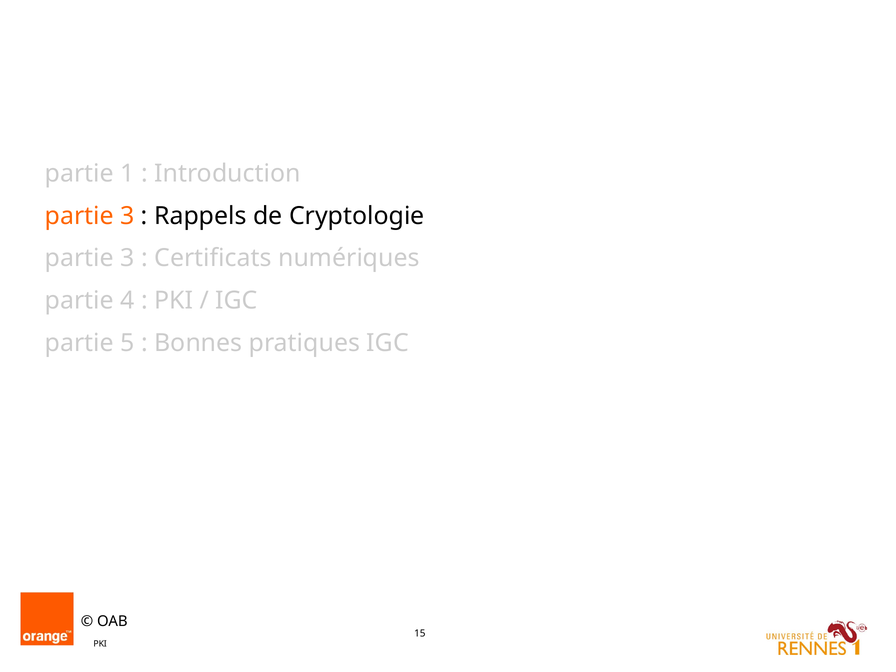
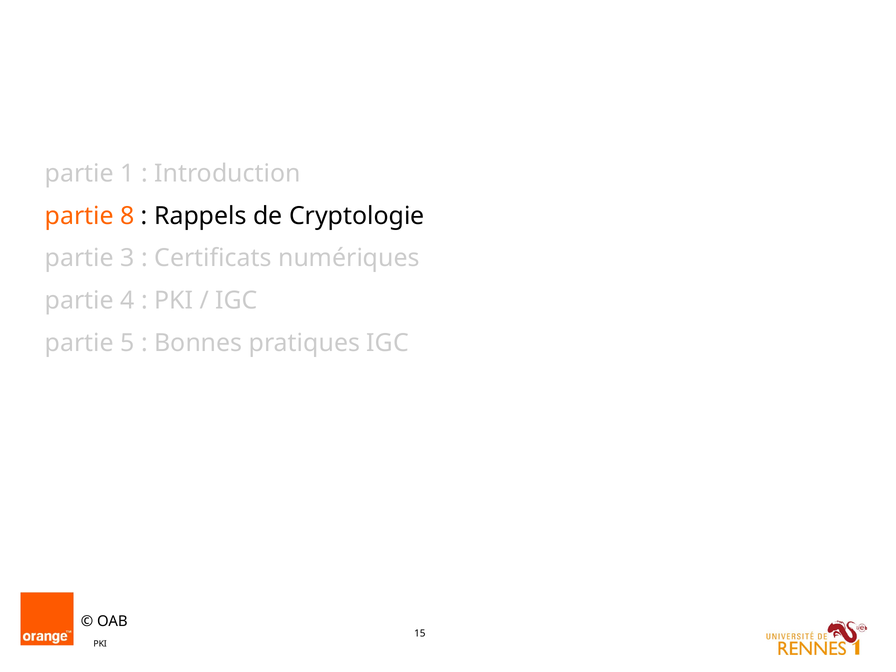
3: 3 -> 8 (127, 216)
